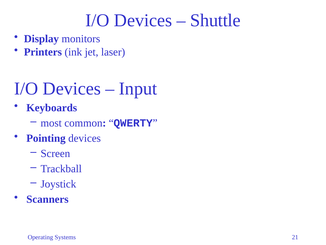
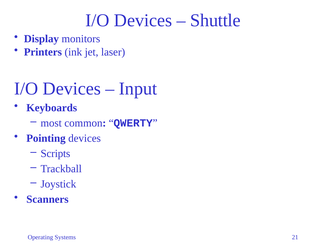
Screen: Screen -> Scripts (55, 153)
